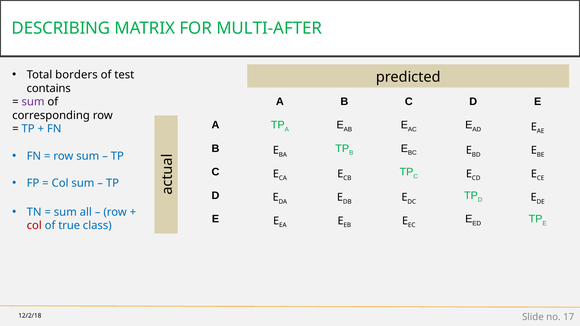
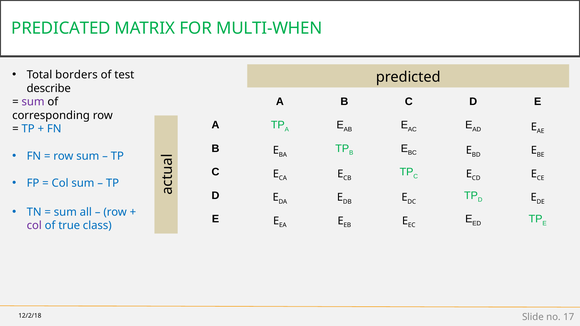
DESCRIBING: DESCRIBING -> PREDICATED (61, 28)
MULTI-AFTER: MULTI-AFTER -> MULTI-WHEN (269, 28)
contains: contains -> describe (49, 88)
col colour: red -> purple (34, 226)
